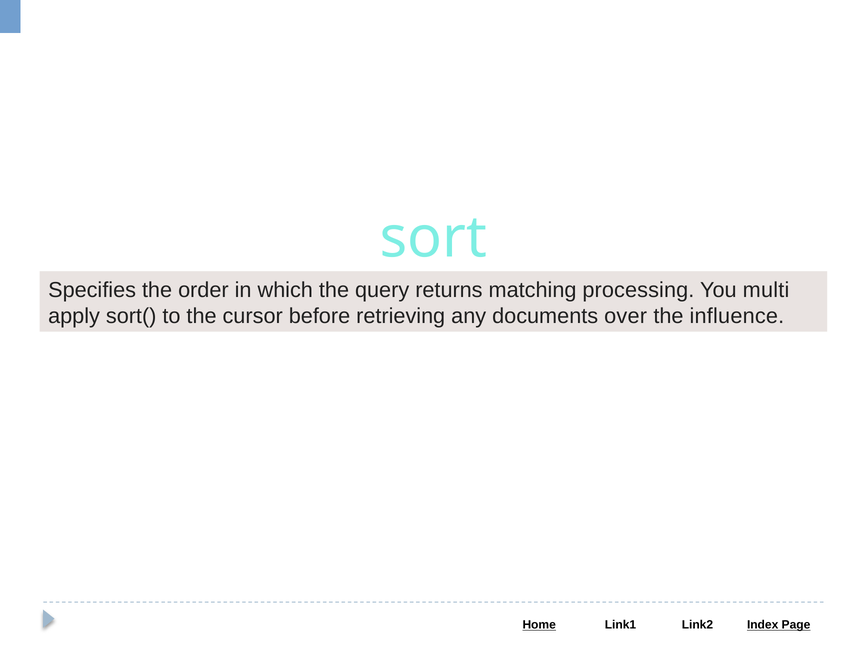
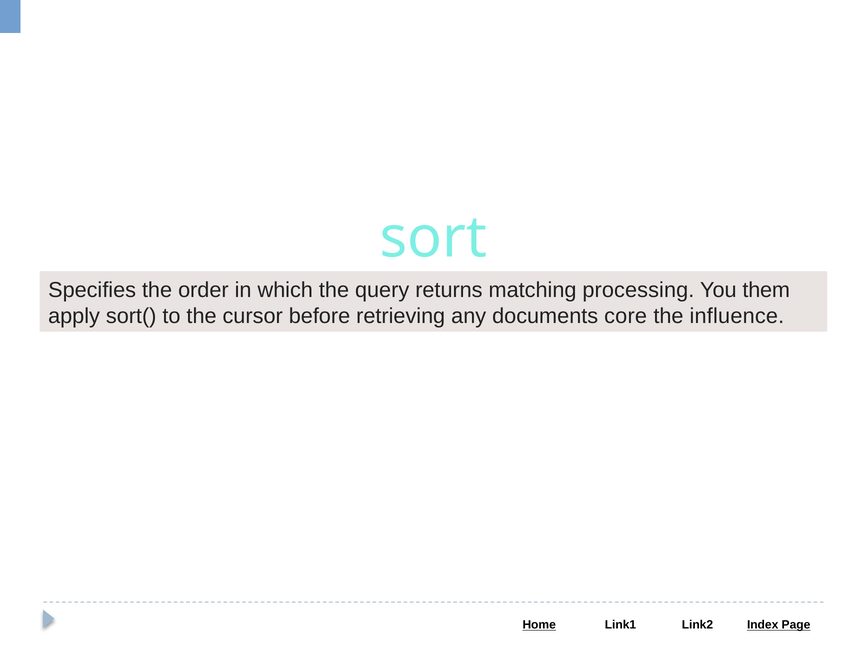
multi: multi -> them (766, 290)
over: over -> core (626, 316)
